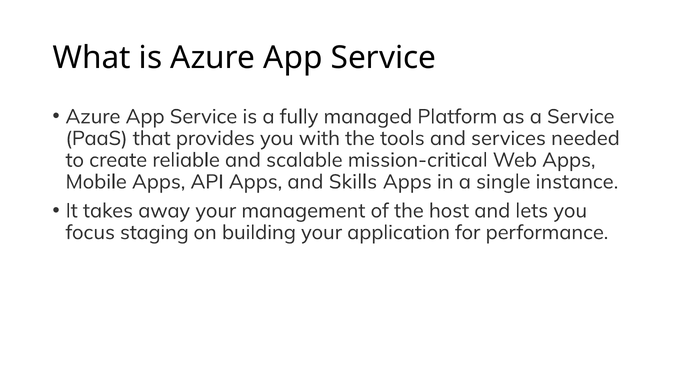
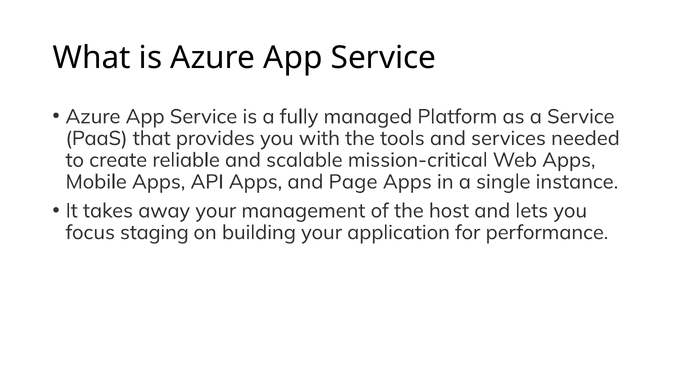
Skills: Skills -> Page (353, 182)
